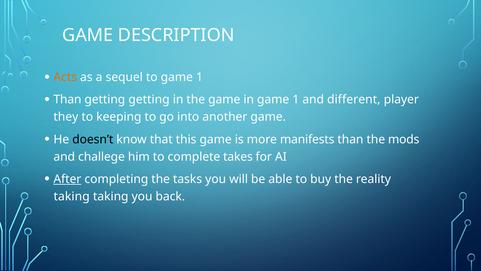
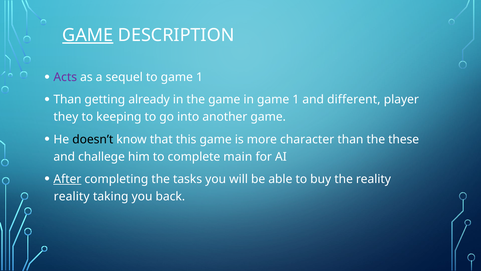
GAME underline: none -> present (88, 35)
Acts colour: orange -> purple (65, 77)
getting getting: getting -> already (149, 100)
manifests: manifests -> character (307, 139)
mods: mods -> these (404, 139)
takes: takes -> main (238, 156)
taking: taking -> reality (72, 196)
